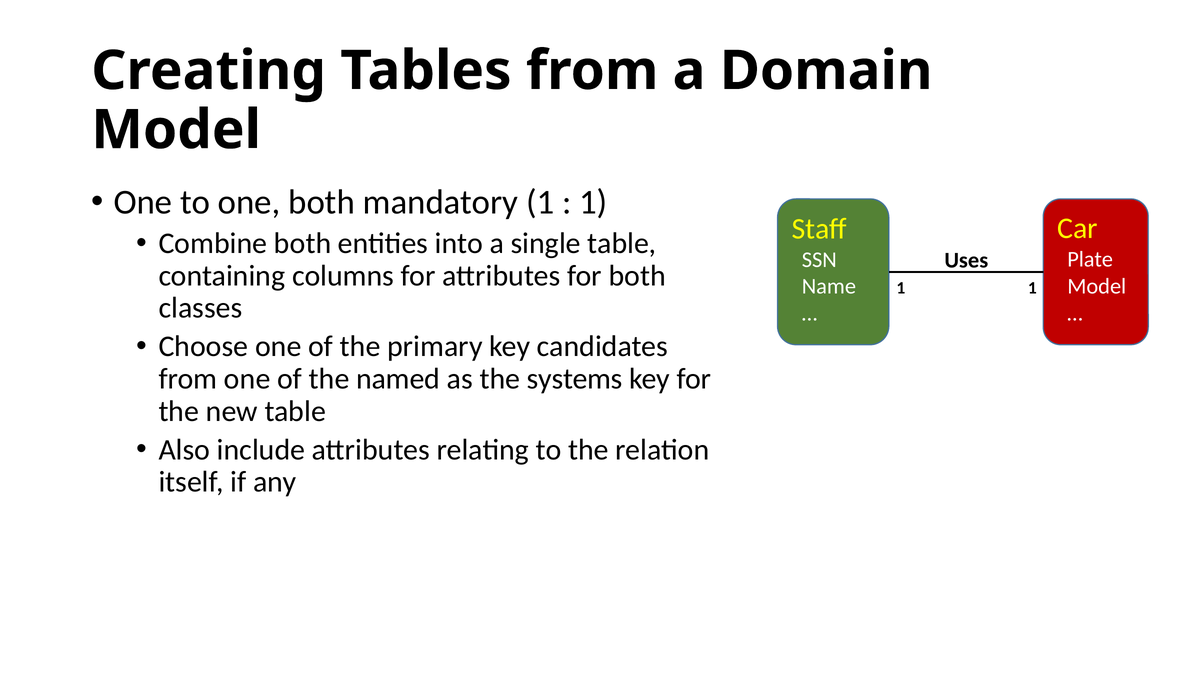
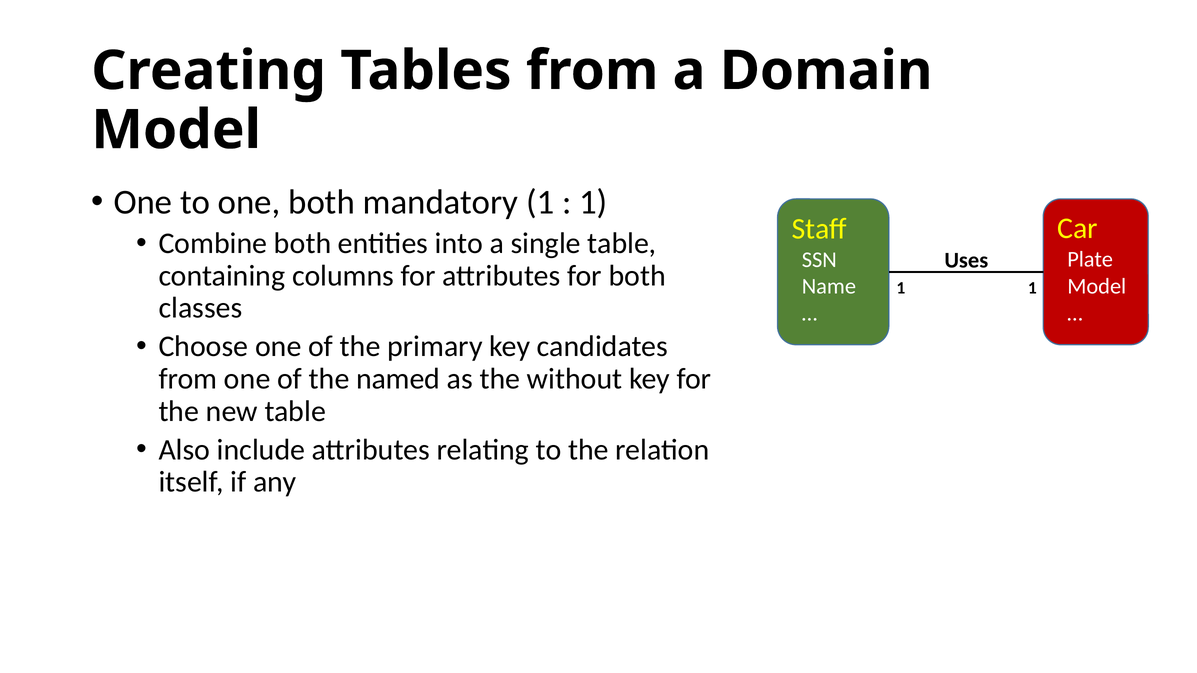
systems: systems -> without (575, 379)
